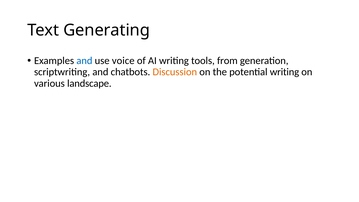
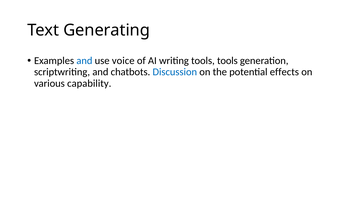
tools from: from -> tools (227, 61)
Discussion colour: orange -> blue (175, 72)
potential writing: writing -> effects (284, 72)
landscape: landscape -> capability (89, 83)
